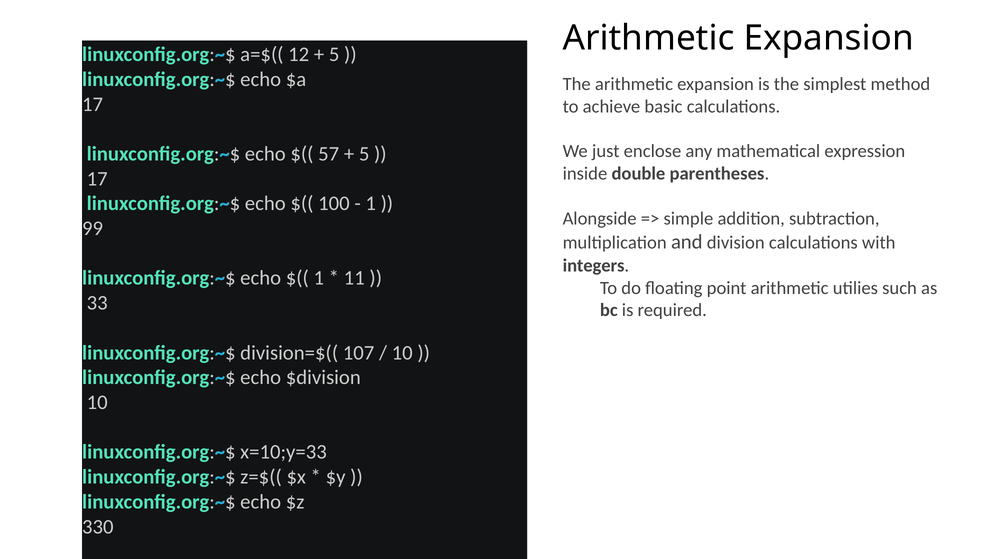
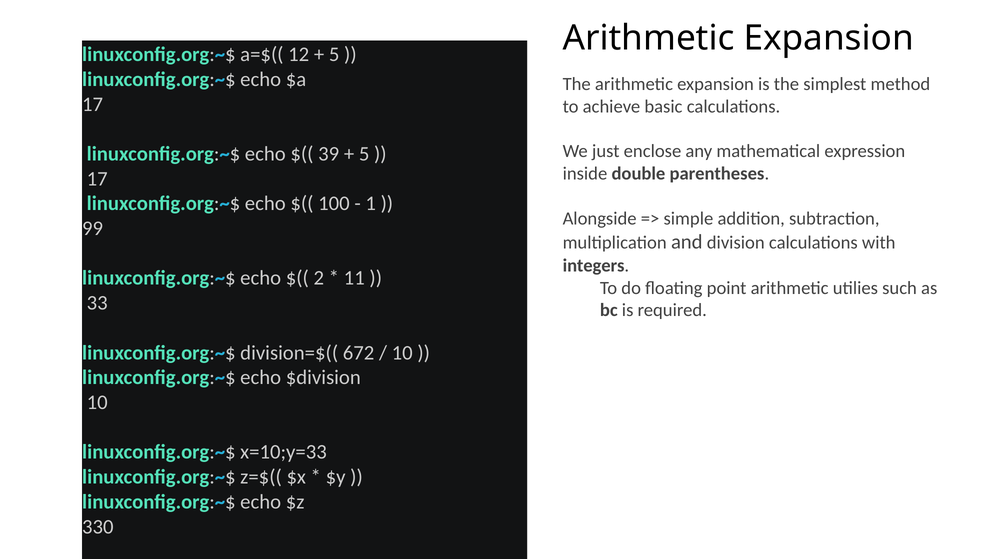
57: 57 -> 39 (329, 154)
1: 1 -> 2 (319, 278)
107: 107 -> 672 (359, 353)
